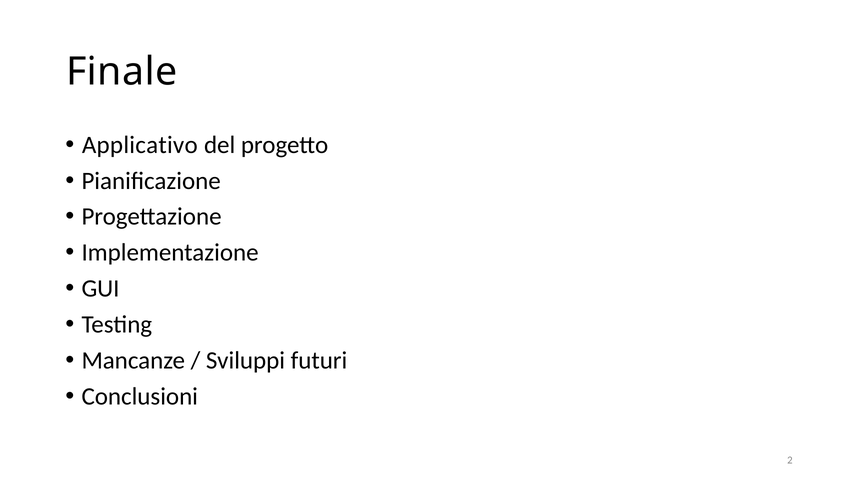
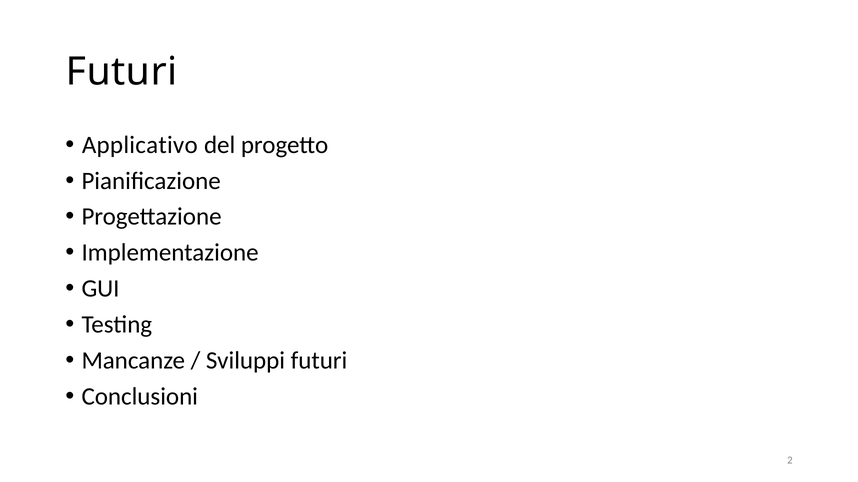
Finale: Finale -> Futuri (122, 72)
